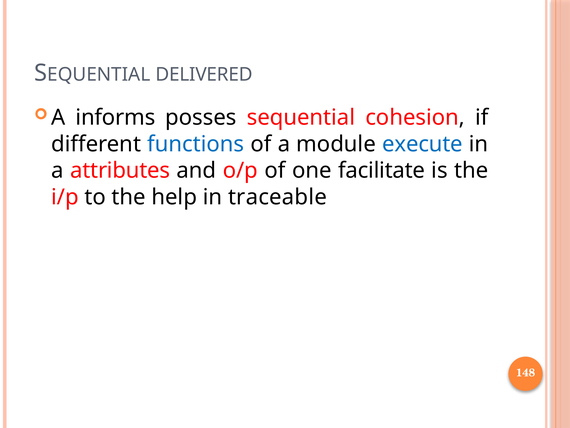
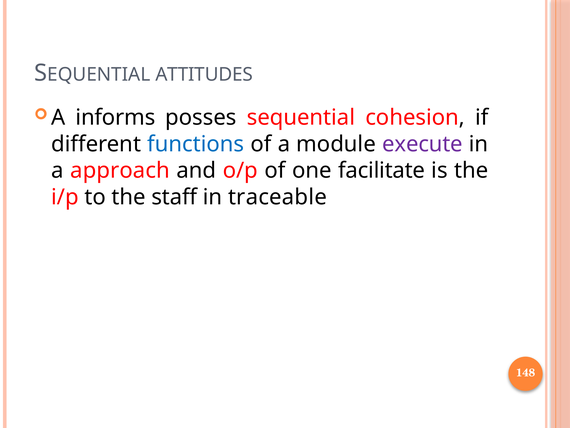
DELIVERED: DELIVERED -> ATTITUDES (204, 75)
execute colour: blue -> purple (422, 144)
attributes: attributes -> approach (120, 170)
help: help -> staff (174, 197)
